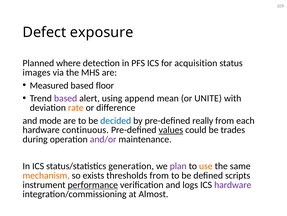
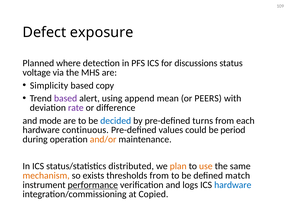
acquisition: acquisition -> discussions (196, 63)
images: images -> voltage (37, 72)
Measured: Measured -> Simplicity (49, 85)
floor: floor -> copy (105, 85)
UNITE: UNITE -> PEERS (208, 98)
rate colour: orange -> purple (76, 107)
really: really -> turns (203, 120)
values underline: present -> none (171, 130)
trades: trades -> period (233, 130)
and/or colour: purple -> orange (103, 139)
generation: generation -> distributed (131, 166)
plan colour: purple -> orange (178, 166)
scripts: scripts -> match (238, 175)
hardware colour: purple -> blue (233, 184)
Almost: Almost -> Copied (153, 194)
